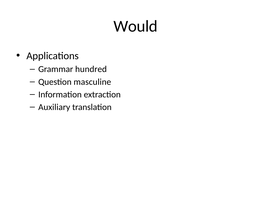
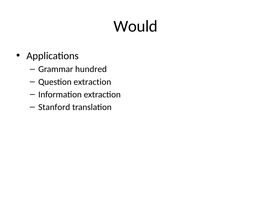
Question masculine: masculine -> extraction (92, 82)
Auxiliary: Auxiliary -> Stanford (54, 107)
